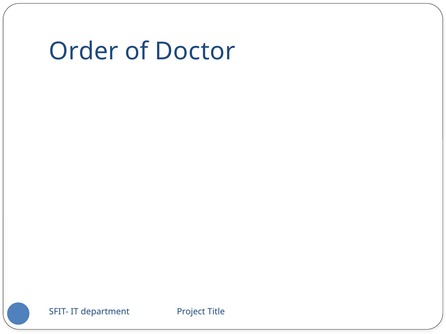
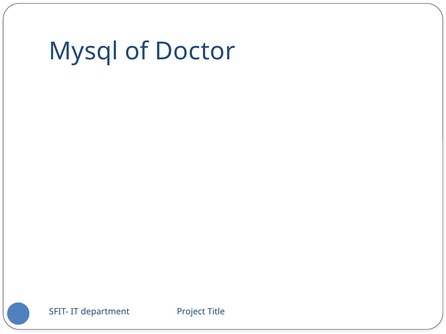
Order: Order -> Mysql (84, 52)
